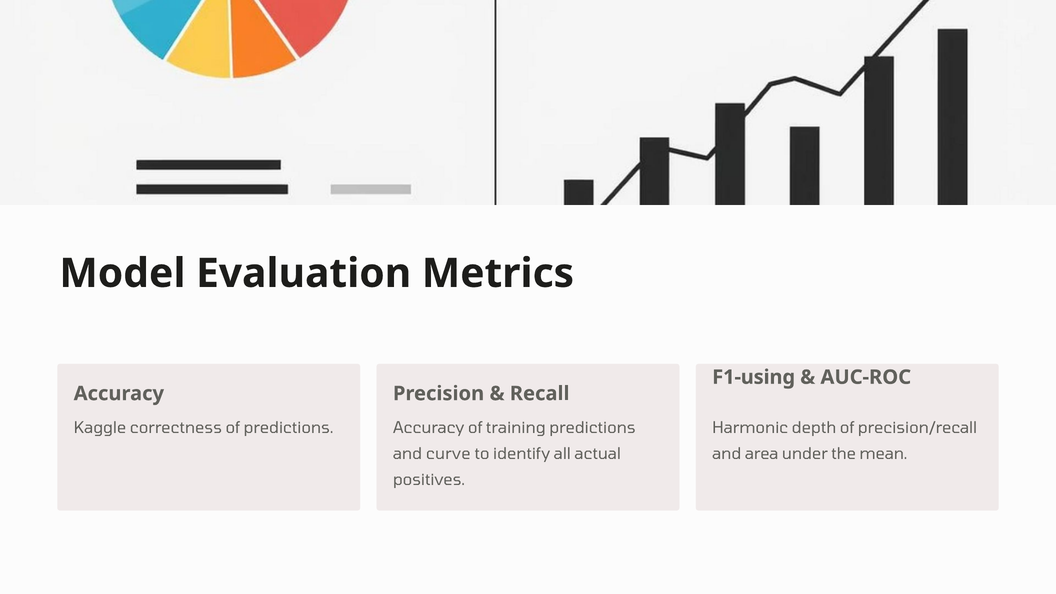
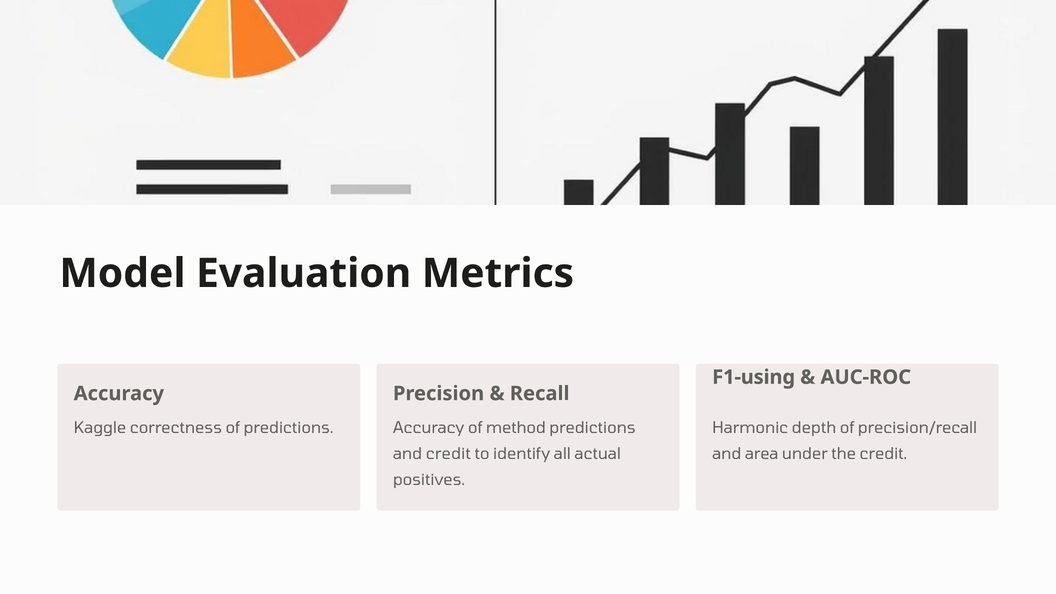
training: training -> method (516, 428)
and curve: curve -> credit (448, 454)
the mean: mean -> credit (883, 454)
